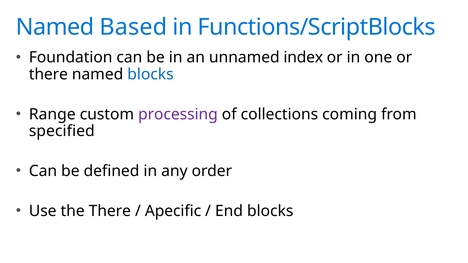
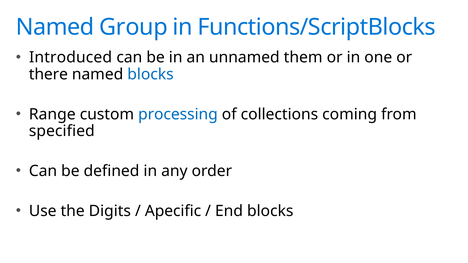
Based: Based -> Group (134, 27)
Foundation: Foundation -> Introduced (71, 57)
index: index -> them (303, 57)
processing colour: purple -> blue (178, 114)
the There: There -> Digits (110, 211)
